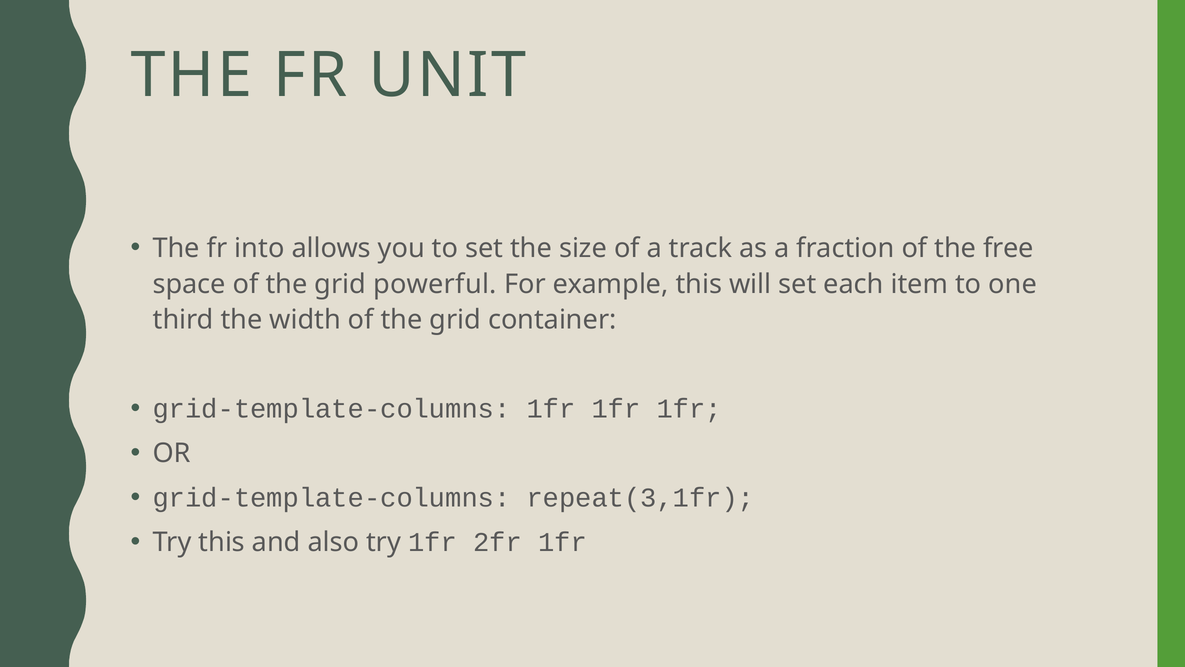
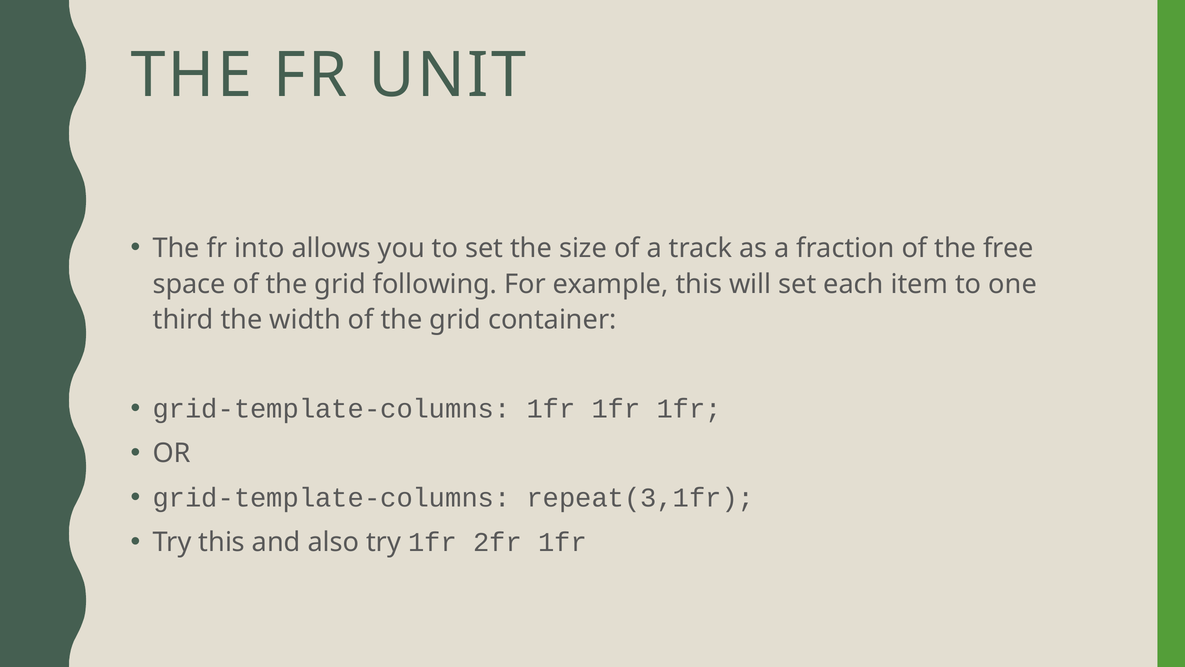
powerful: powerful -> following (435, 284)
